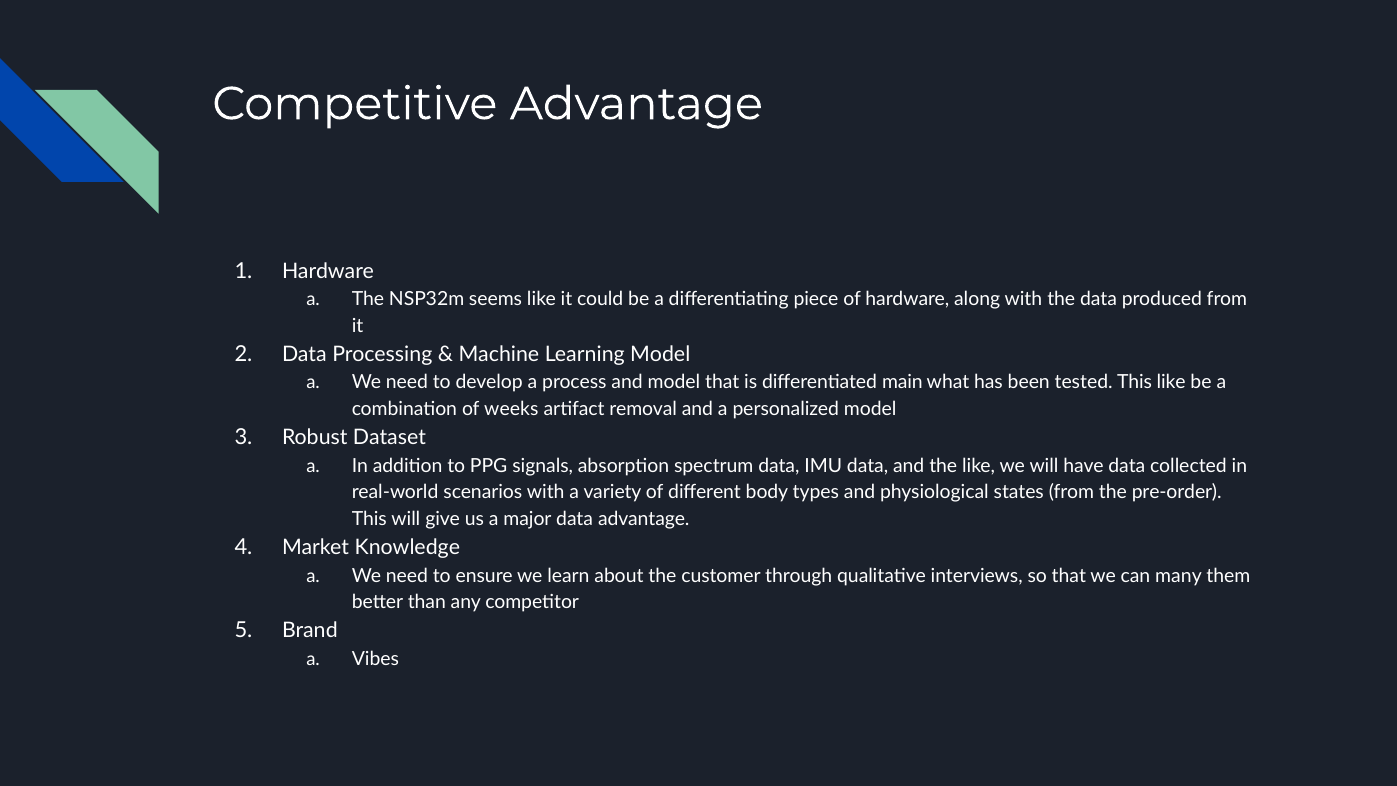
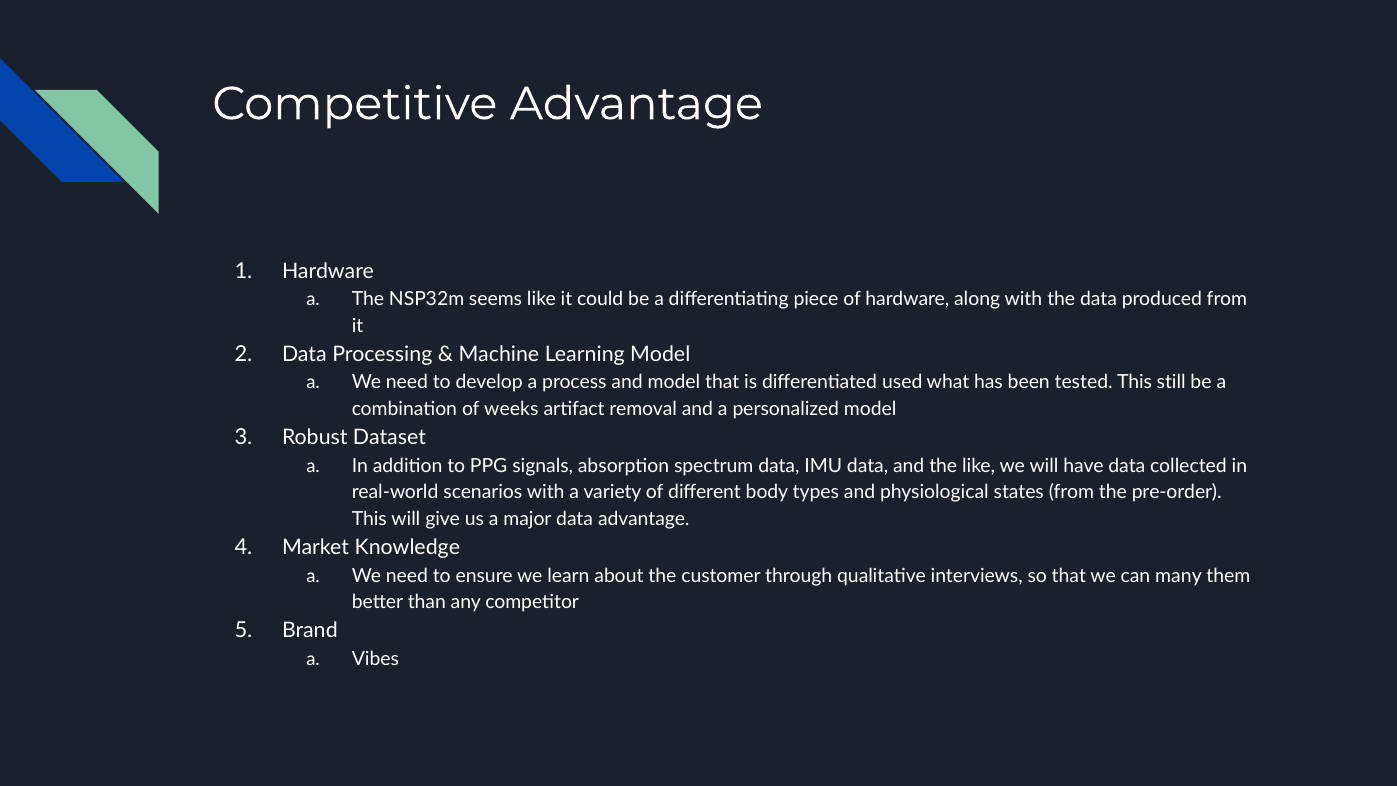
main: main -> used (902, 382)
This like: like -> still (1171, 382)
